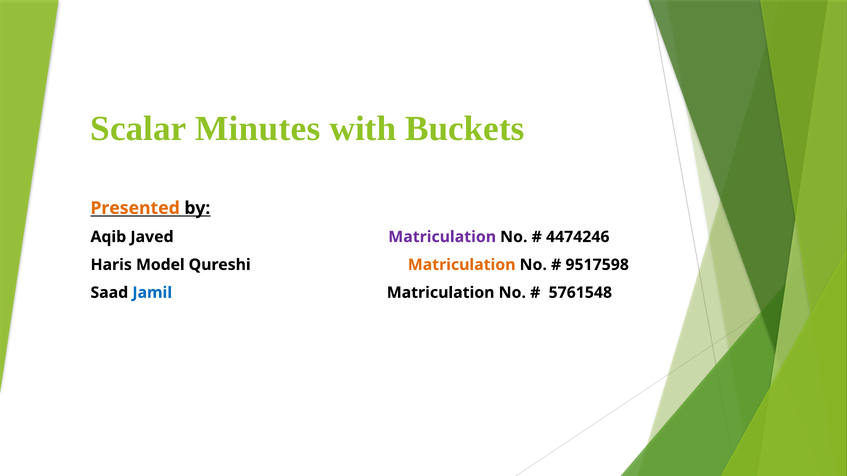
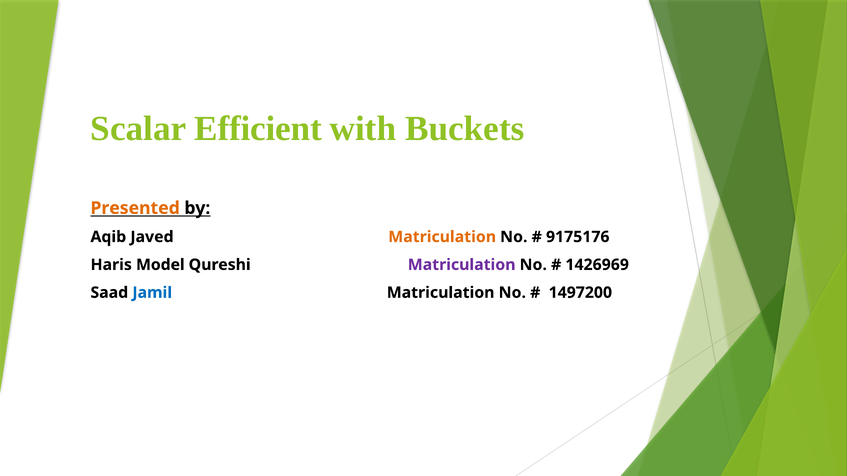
Minutes: Minutes -> Efficient (258, 129)
Matriculation colour: purple -> orange (442, 237)
4474246: 4474246 -> 9175176 (578, 237)
Matriculation colour: orange -> purple (462, 265)
9517598: 9517598 -> 1426969 (597, 265)
5761548: 5761548 -> 1497200 (580, 293)
